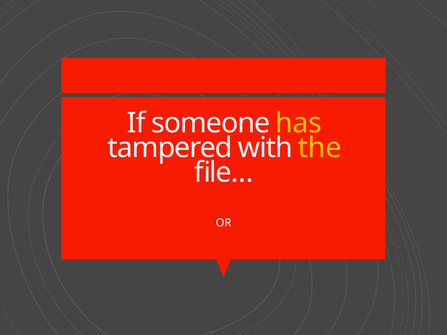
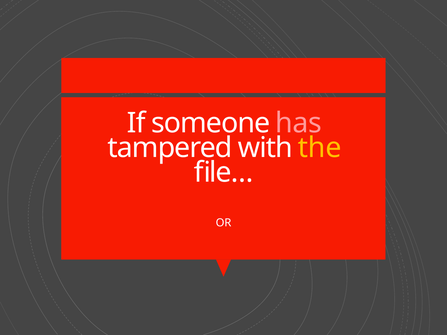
has colour: yellow -> pink (299, 123)
